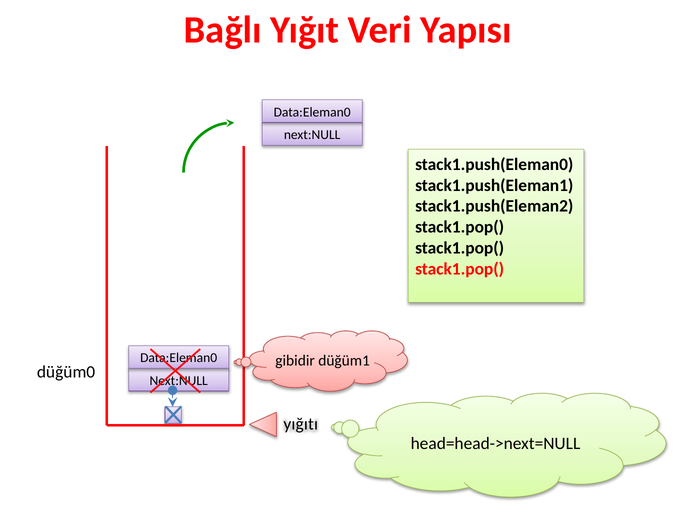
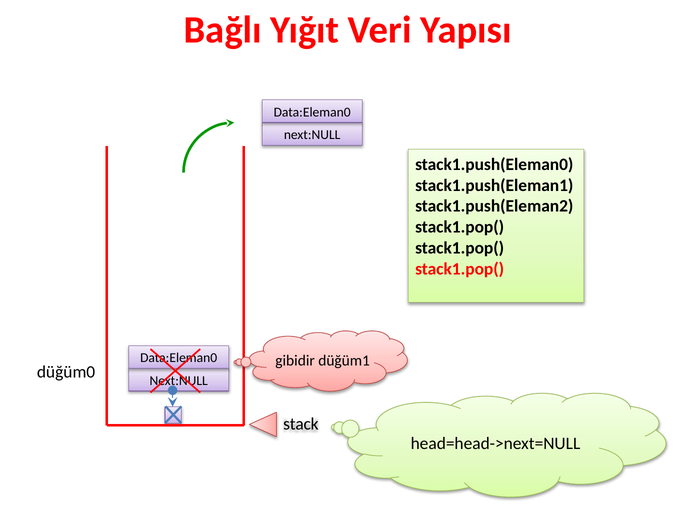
yığıtı: yığıtı -> stack (301, 424)
